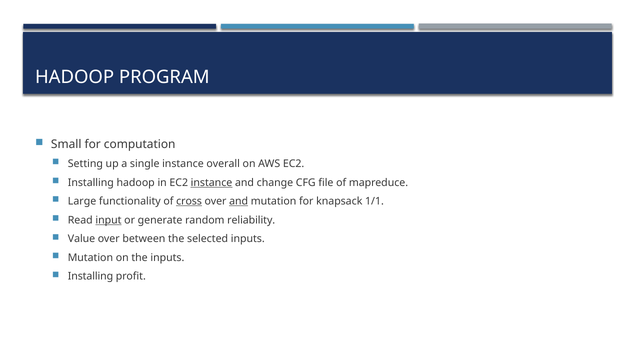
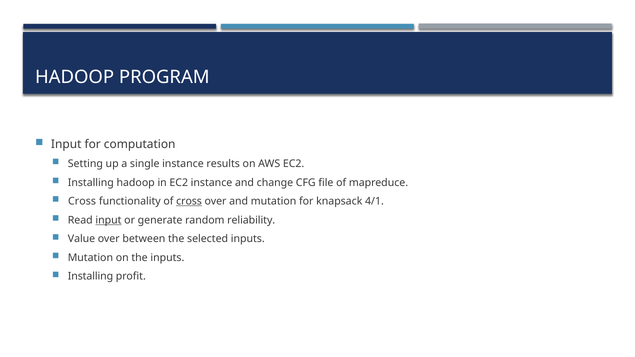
Small: Small -> Input (66, 144)
overall: overall -> results (223, 164)
instance underline: present -> none (212, 183)
Large: Large -> Cross (82, 201)
and underline: present -> none (239, 201)
1/1: 1/1 -> 4/1 (374, 201)
